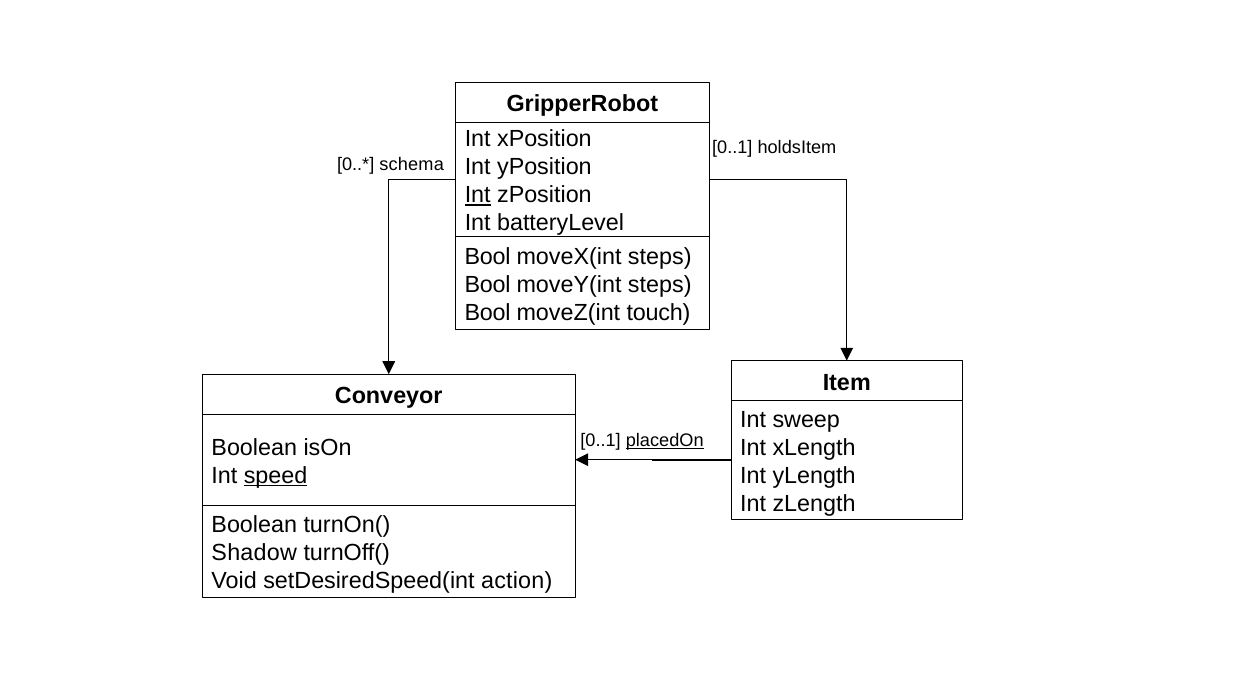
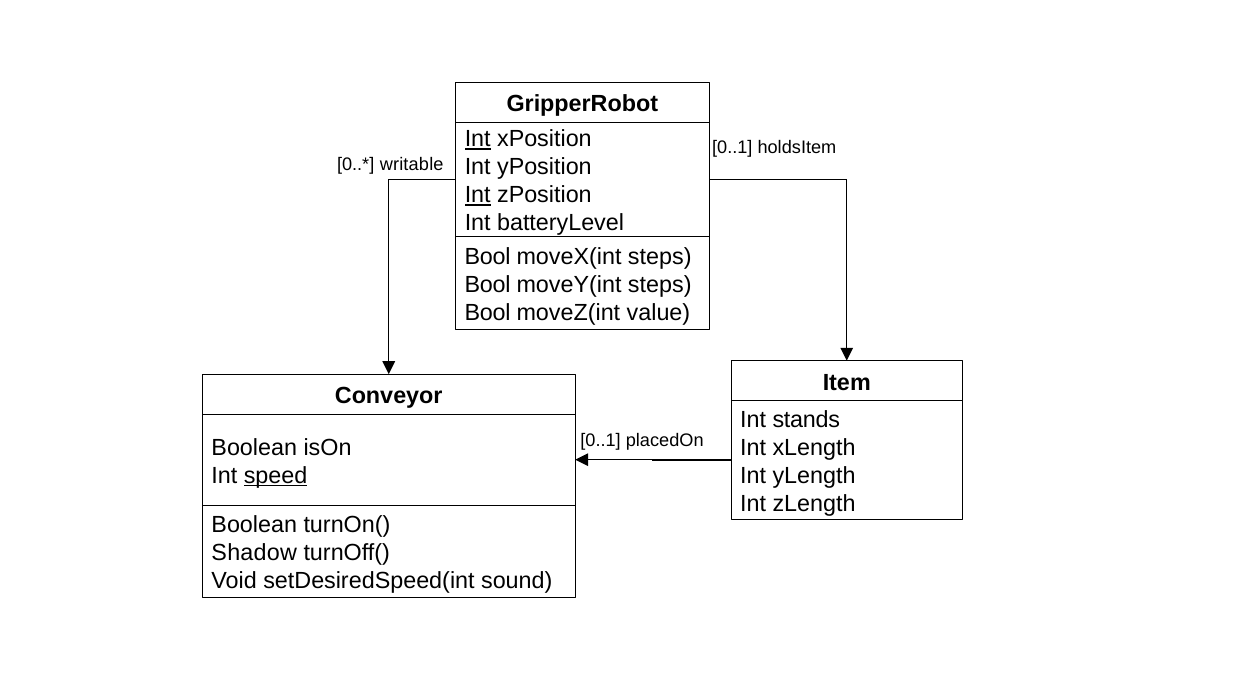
Int underline: none -> present (478, 139)
schema: schema -> writable (412, 165)
touch: touch -> value (658, 313)
sweep: sweep -> stands (806, 420)
placedOn underline: present -> none (665, 441)
action: action -> sound (517, 581)
